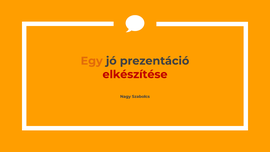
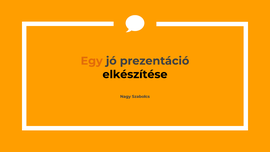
elkészítése colour: red -> black (135, 74)
